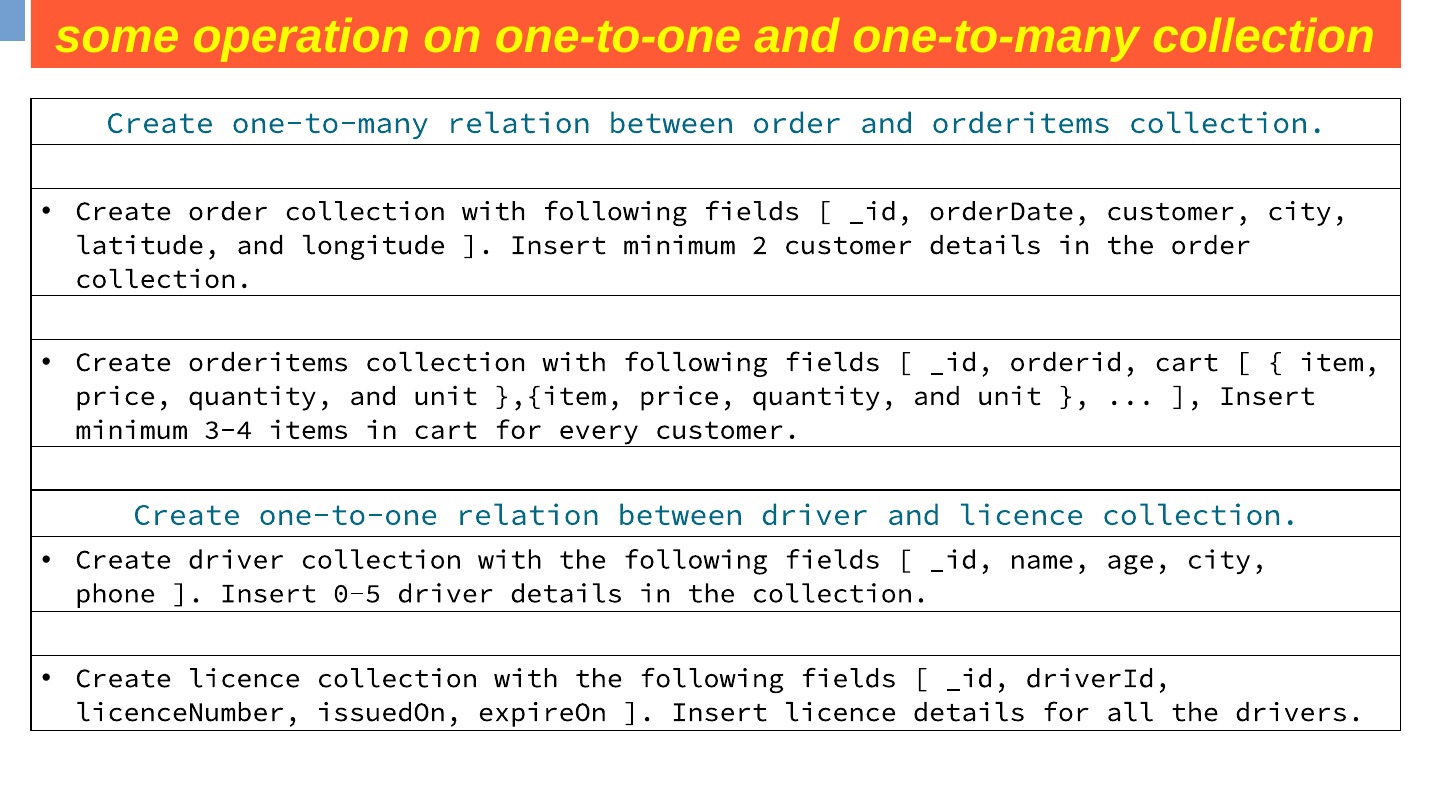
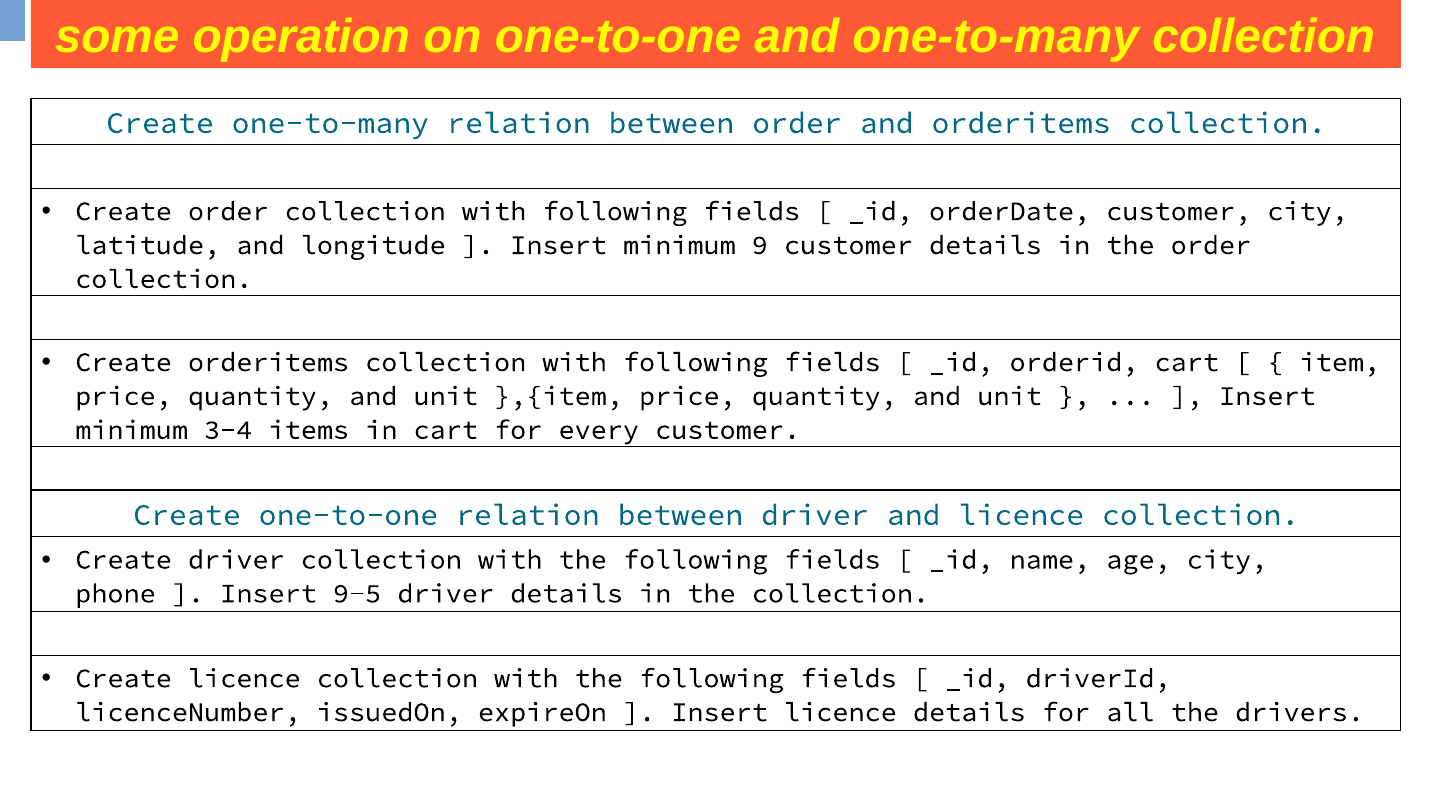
2: 2 -> 9 (760, 245)
0-5: 0-5 -> 9-5 (357, 594)
